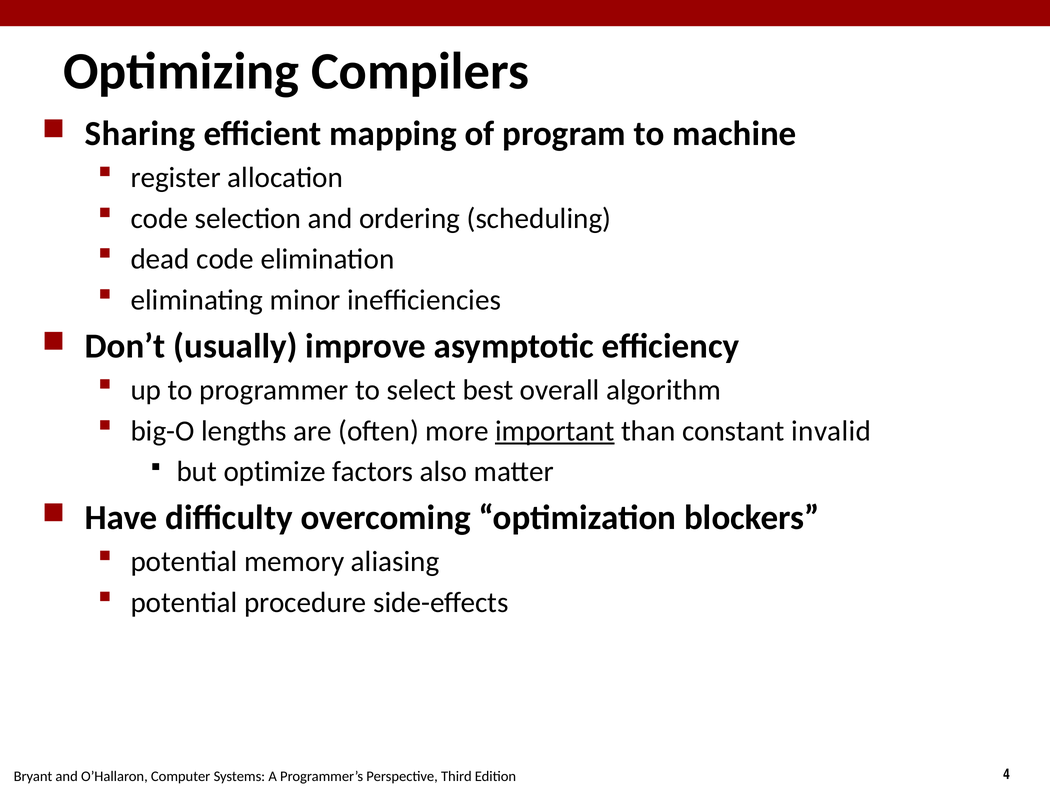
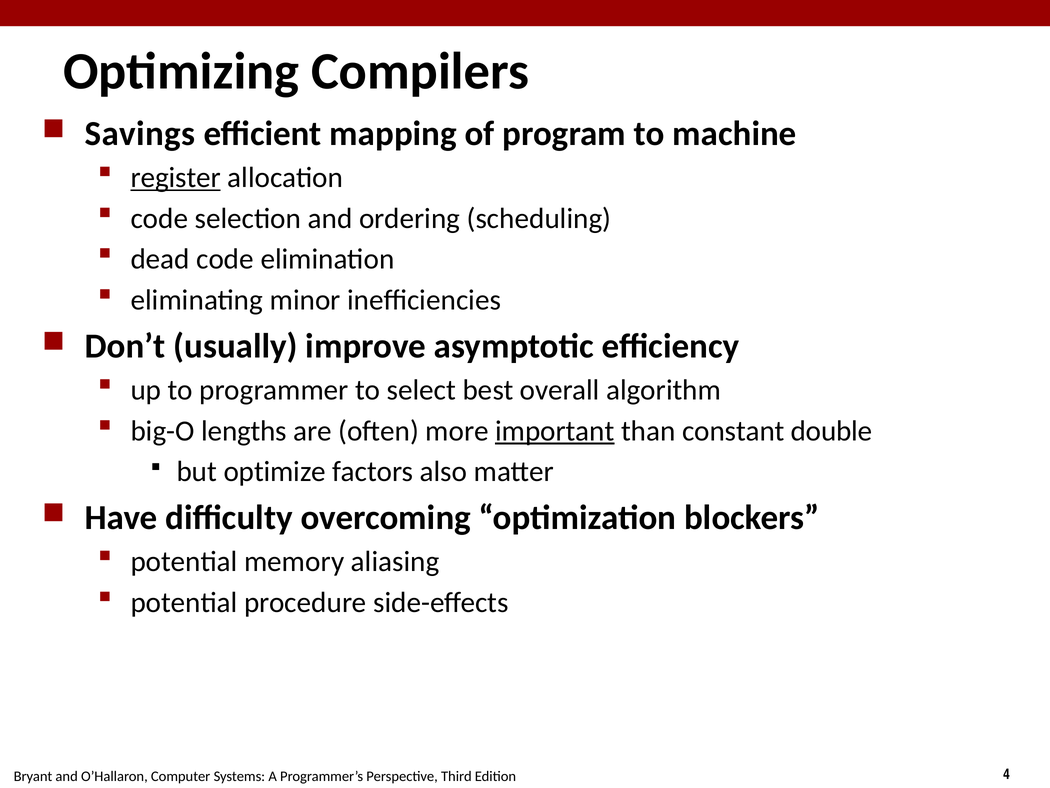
Sharing: Sharing -> Savings (140, 134)
register underline: none -> present (176, 177)
invalid: invalid -> double (832, 431)
